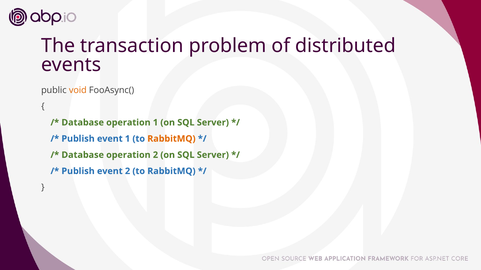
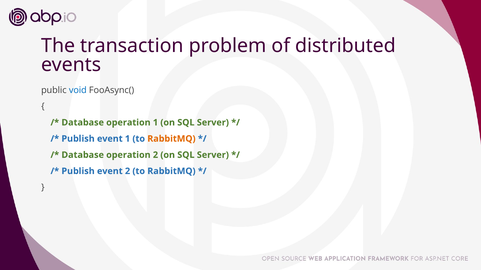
void colour: orange -> blue (78, 90)
